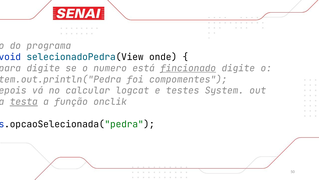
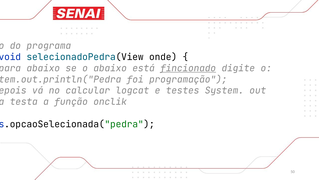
digite: digite -> abaixo (43, 68)
o numero: numero -> abaixo (110, 68)
compomentes: compomentes -> programação (188, 79)
testa underline: present -> none (24, 102)
